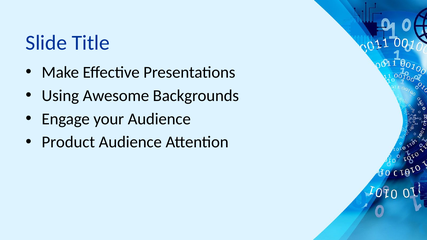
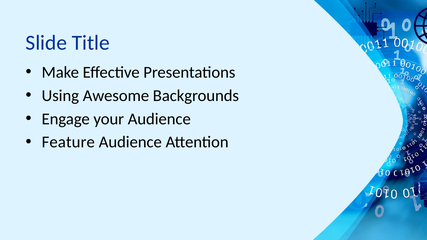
Product: Product -> Feature (68, 142)
